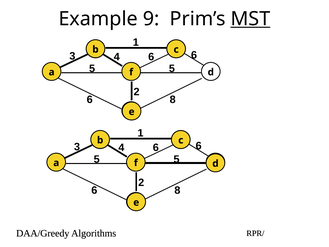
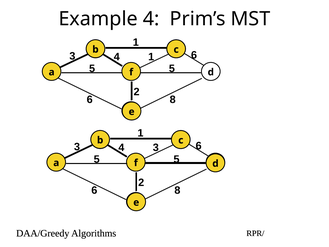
Example 9: 9 -> 4 (151, 19)
MST underline: present -> none (250, 19)
6: 6 -> 1 (151, 57)
6: 6 -> 3 (156, 147)
